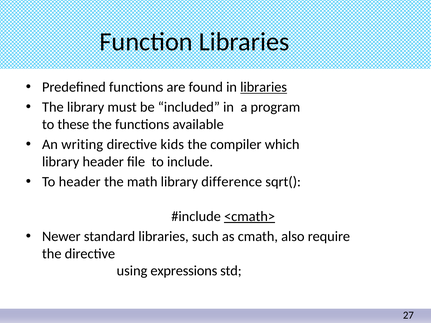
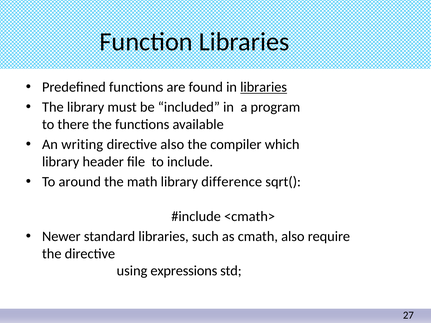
these: these -> there (73, 125)
directive kids: kids -> also (172, 145)
To header: header -> around (80, 182)
<cmath> underline: present -> none (250, 216)
